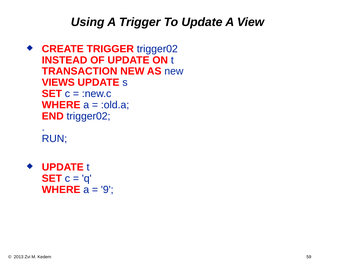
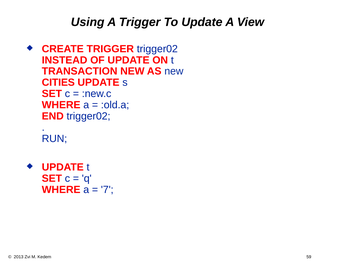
VIEWS: VIEWS -> CITIES (58, 83)
9: 9 -> 7 (107, 190)
